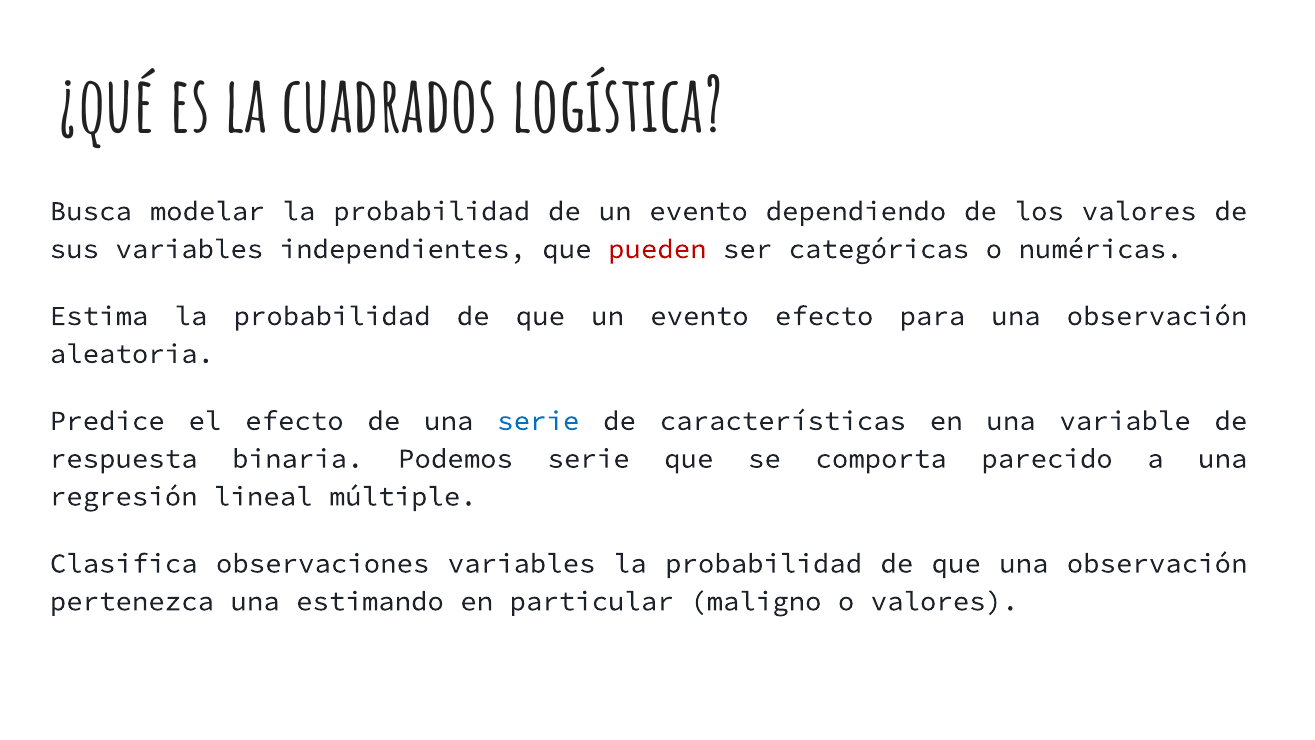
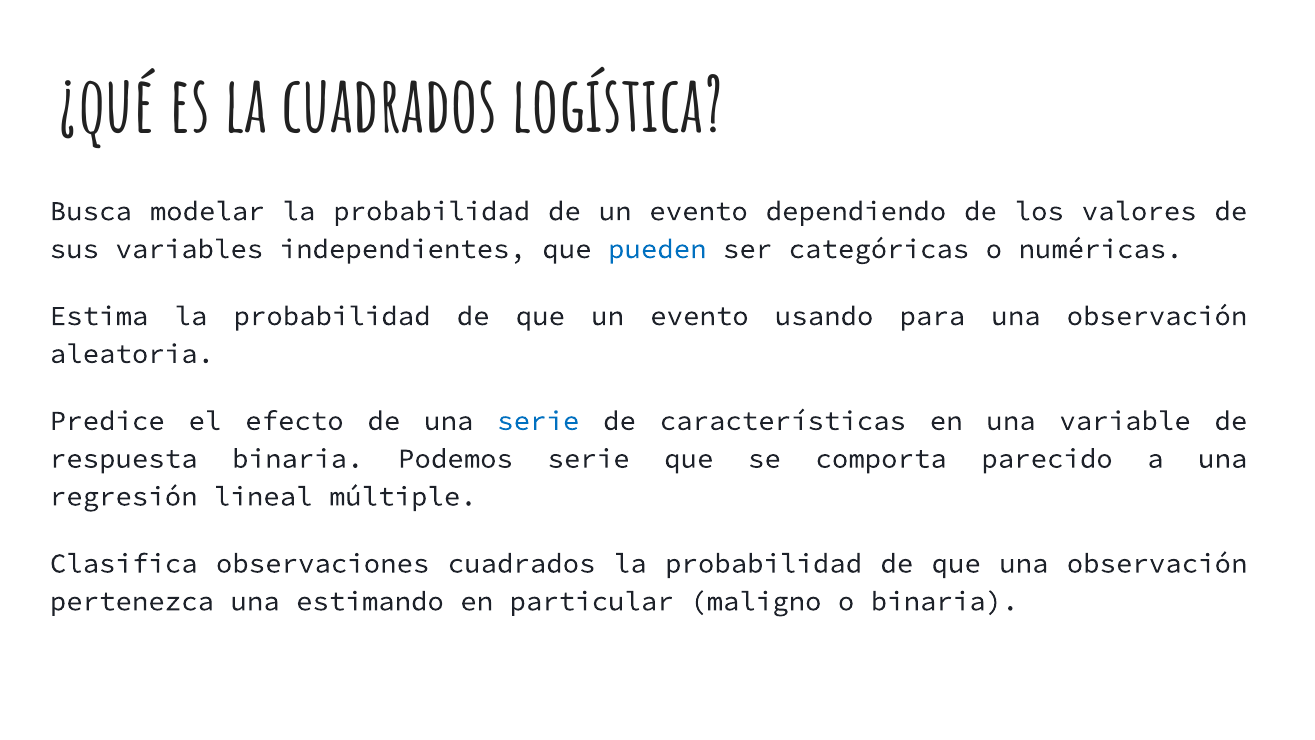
pueden colour: red -> blue (657, 249)
evento efecto: efecto -> usando (824, 316)
observaciones variables: variables -> cuadrados (522, 563)
o valores: valores -> binaria (945, 601)
